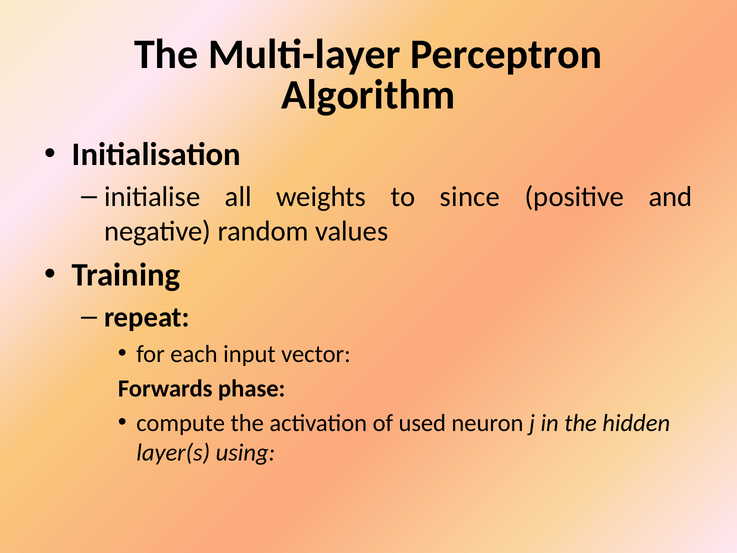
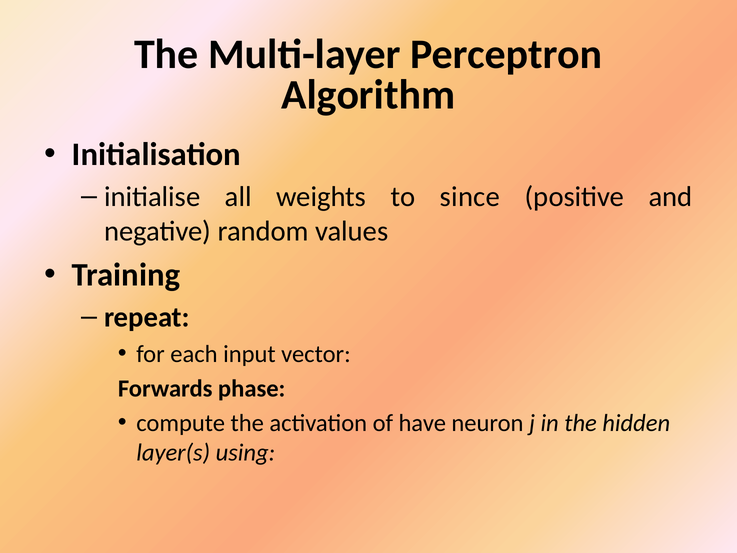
used: used -> have (422, 423)
